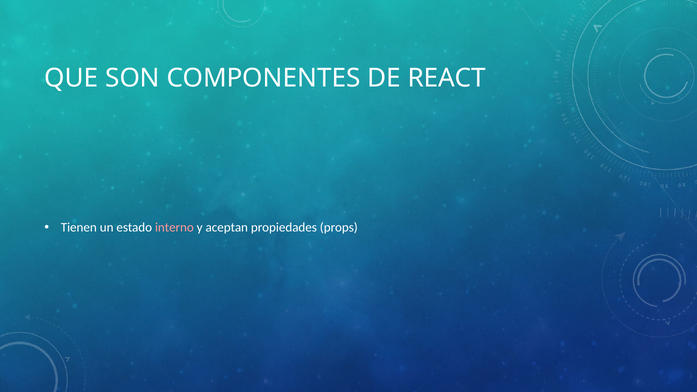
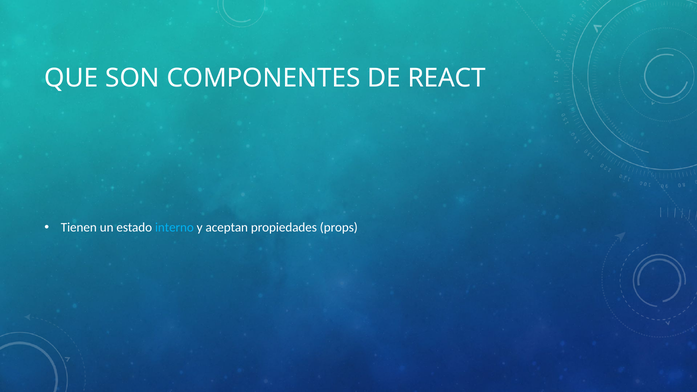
interno colour: pink -> light blue (174, 228)
